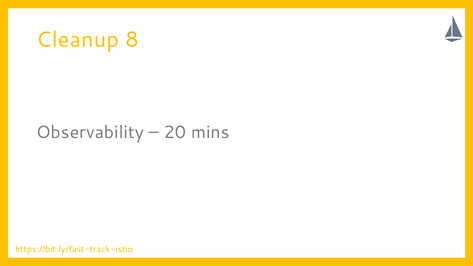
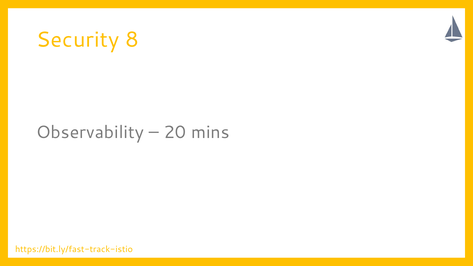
Cleanup: Cleanup -> Security (78, 40)
